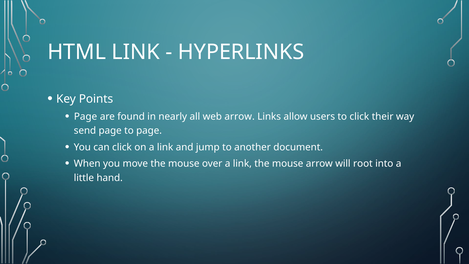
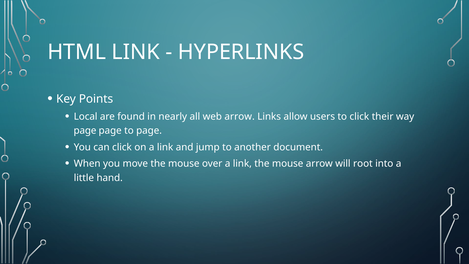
Page: Page -> Local (86, 117)
send: send -> page (85, 131)
